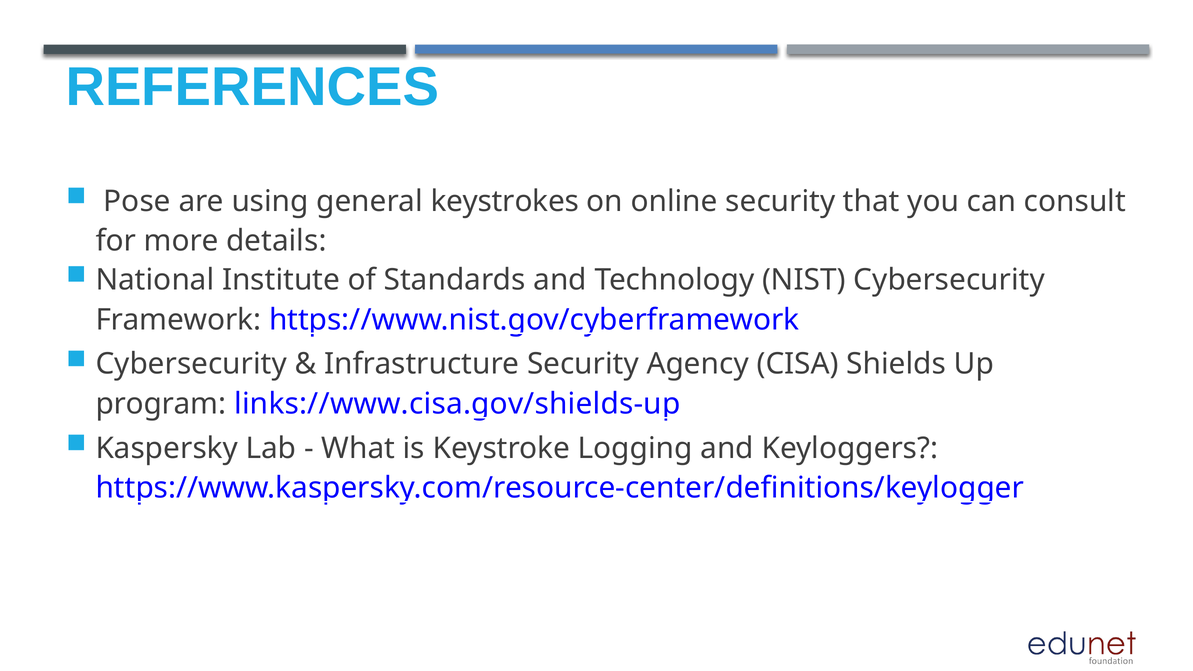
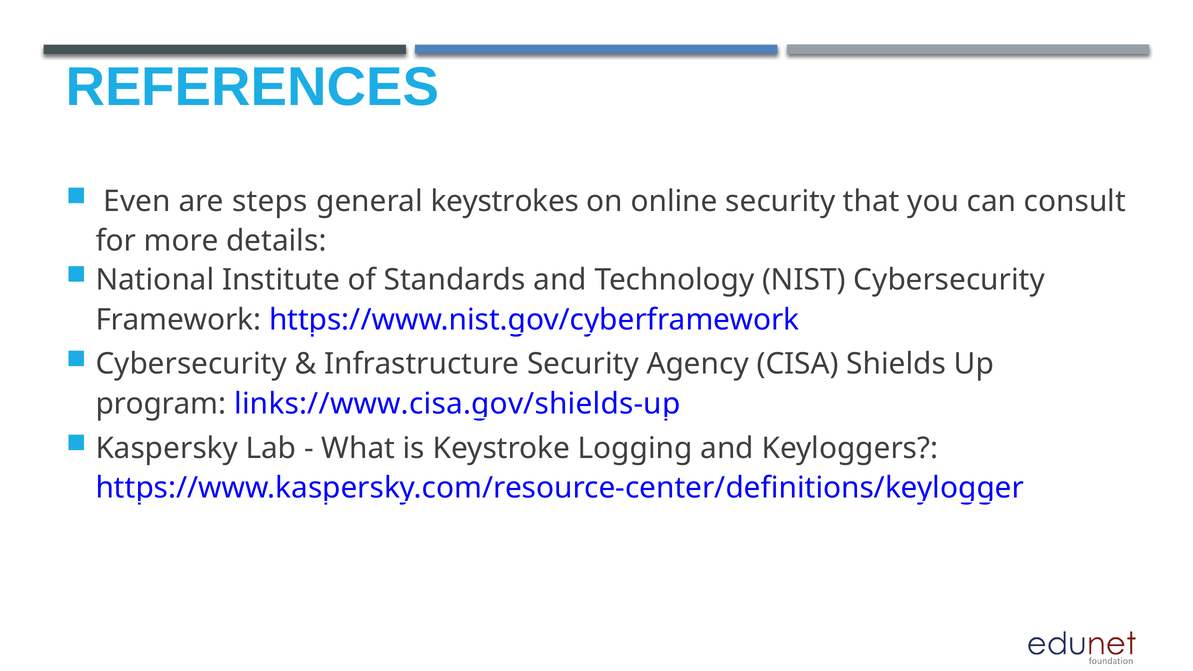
Pose: Pose -> Even (137, 201)
using: using -> steps (270, 201)
